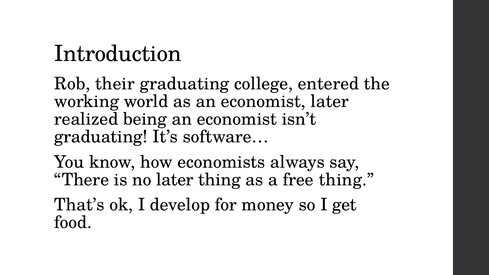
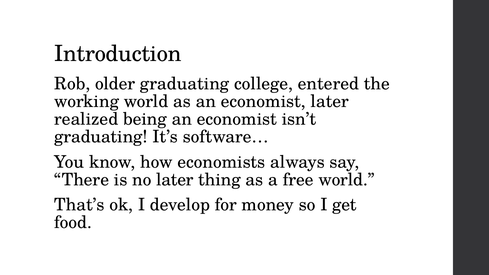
their: their -> older (115, 84)
free thing: thing -> world (346, 180)
